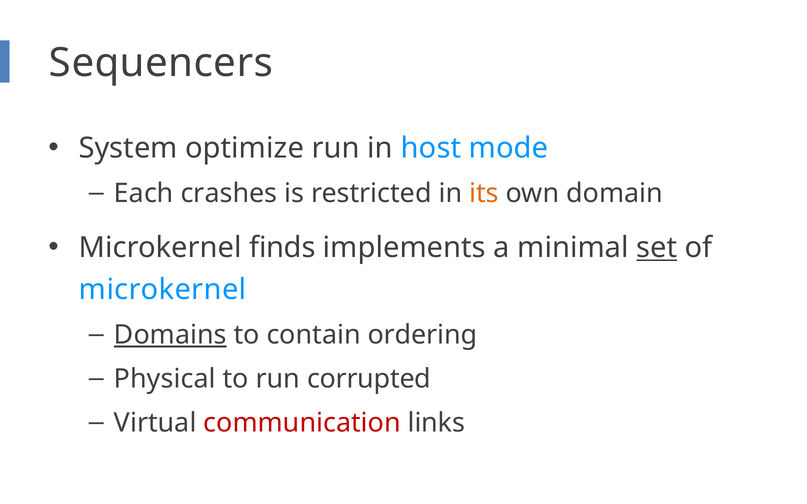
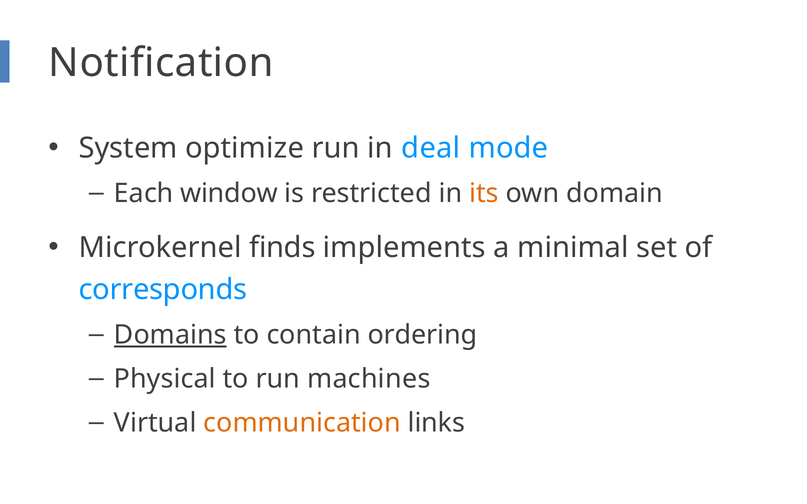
Sequencers: Sequencers -> Notification (161, 63)
host: host -> deal (431, 148)
crashes: crashes -> window (229, 194)
set underline: present -> none (657, 248)
microkernel: microkernel -> corresponds (163, 290)
corrupted: corrupted -> machines (369, 379)
communication colour: red -> orange (302, 423)
